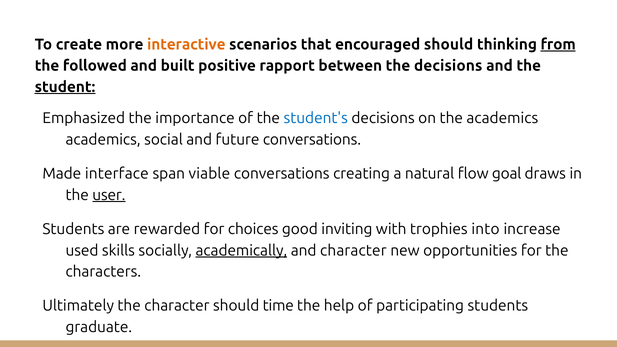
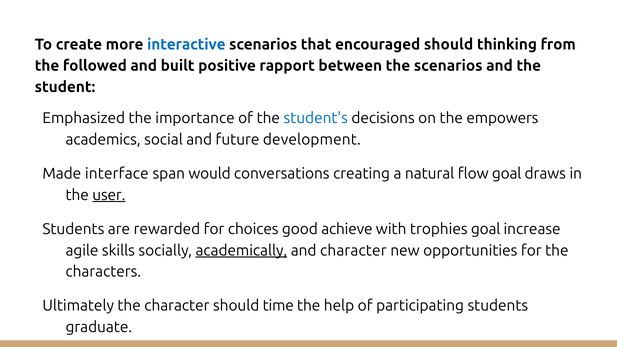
interactive colour: orange -> blue (186, 44)
from underline: present -> none (558, 44)
the decisions: decisions -> scenarios (448, 66)
student underline: present -> none (65, 87)
the academics: academics -> empowers (502, 118)
future conversations: conversations -> development (312, 140)
viable: viable -> would (210, 174)
inviting: inviting -> achieve (347, 229)
trophies into: into -> goal (486, 229)
used: used -> agile (82, 251)
